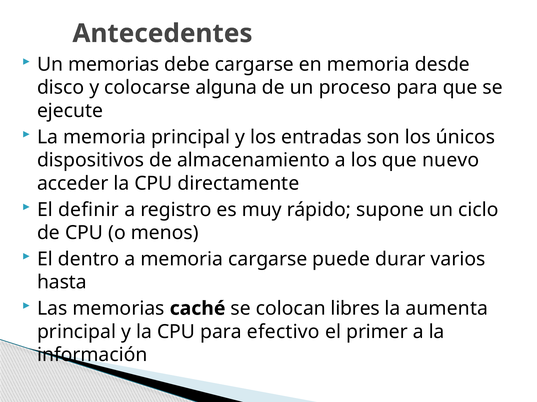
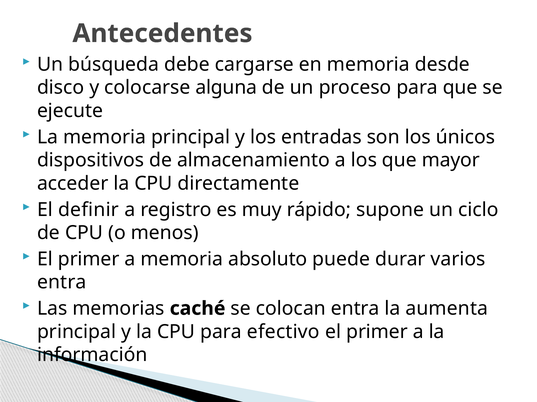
Un memorias: memorias -> búsqueda (114, 65)
nuevo: nuevo -> mayor (451, 161)
dentro: dentro -> primer (89, 260)
memoria cargarse: cargarse -> absoluto (268, 260)
hasta: hasta -> entra (62, 283)
colocan libres: libres -> entra (355, 309)
